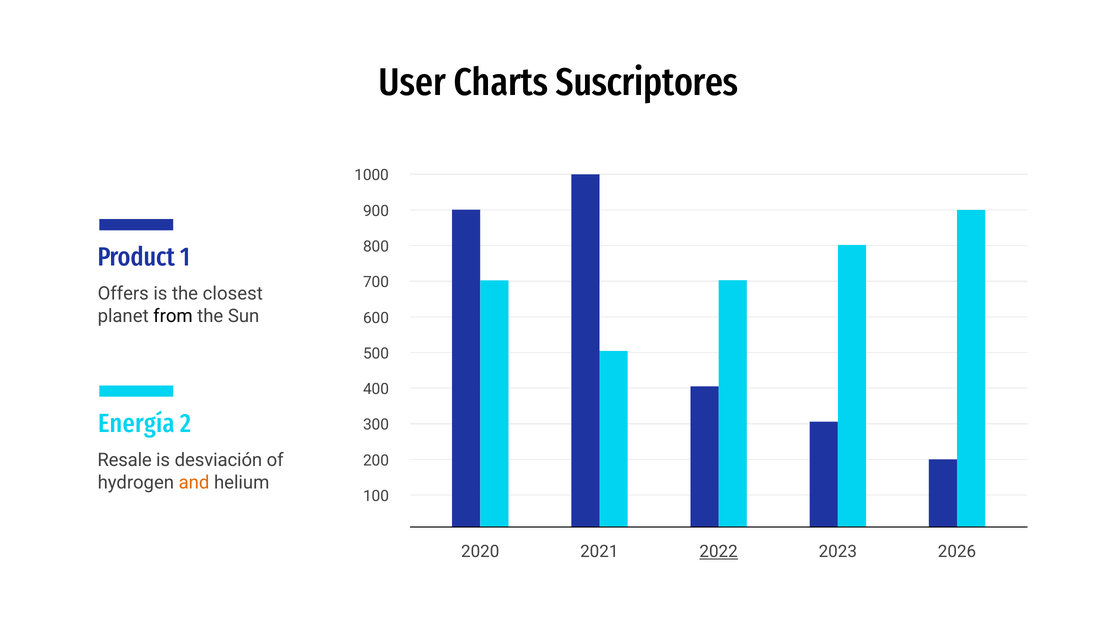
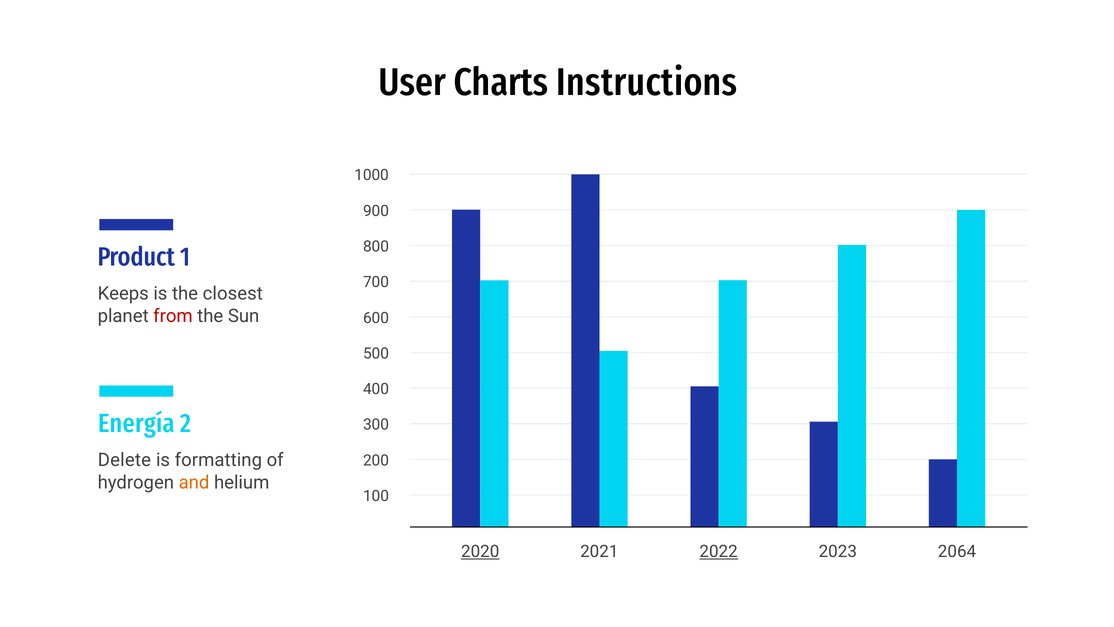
Suscriptores: Suscriptores -> Instructions (647, 83)
Offers: Offers -> Keeps (123, 294)
from colour: black -> red (173, 316)
Resale: Resale -> Delete (124, 460)
desviación: desviación -> formatting (218, 460)
2020 underline: none -> present (480, 551)
2026: 2026 -> 2064 (957, 551)
